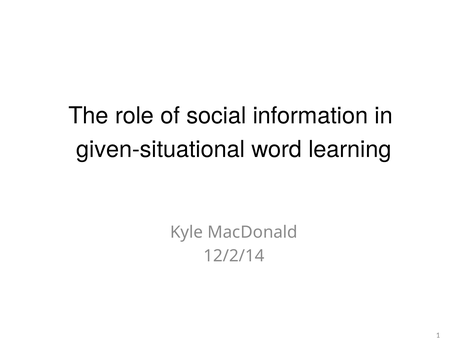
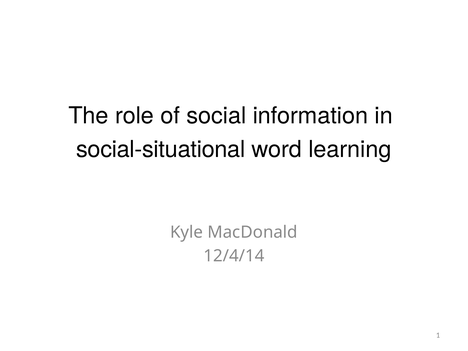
given-situational: given-situational -> social-situational (161, 149)
12/2/14: 12/2/14 -> 12/4/14 (234, 256)
